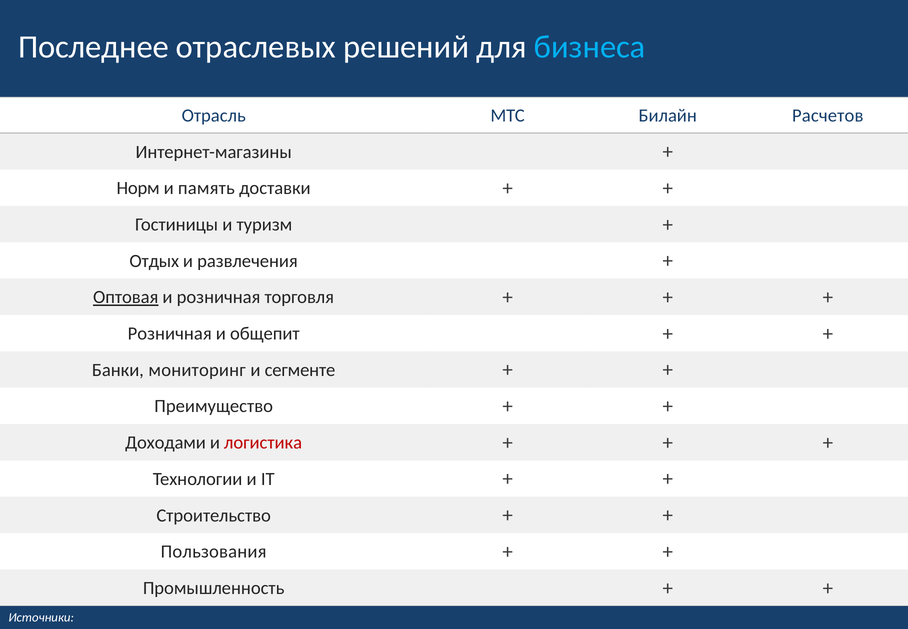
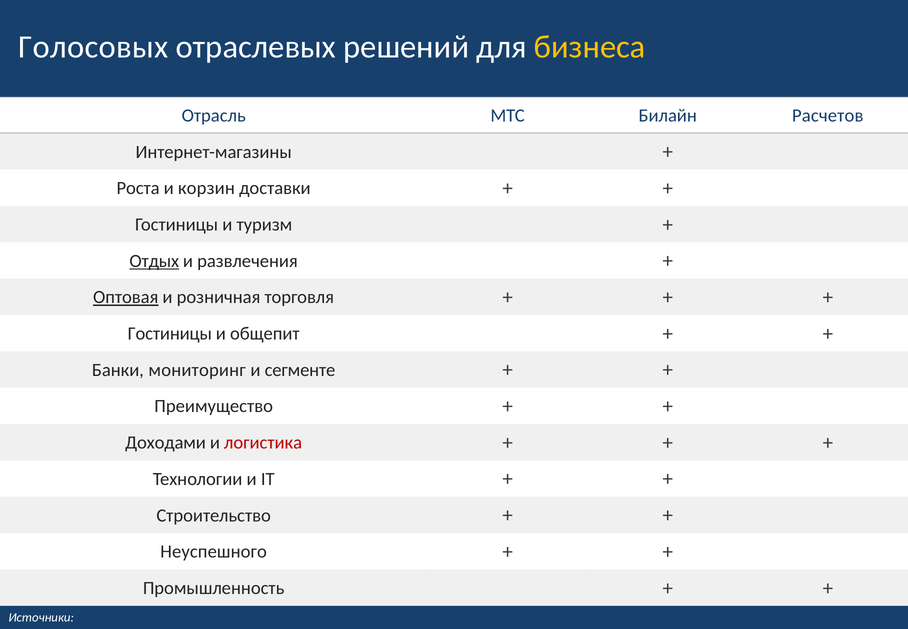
Последнее: Последнее -> Голосовых (93, 47)
бизнеса colour: light blue -> yellow (590, 47)
Норм: Норм -> Роста (138, 188)
память: память -> корзин (206, 188)
Отдых underline: none -> present (154, 261)
Розничная: Розничная -> Гостиницы (170, 333)
Пользования: Пользования -> Неуспешного (214, 551)
